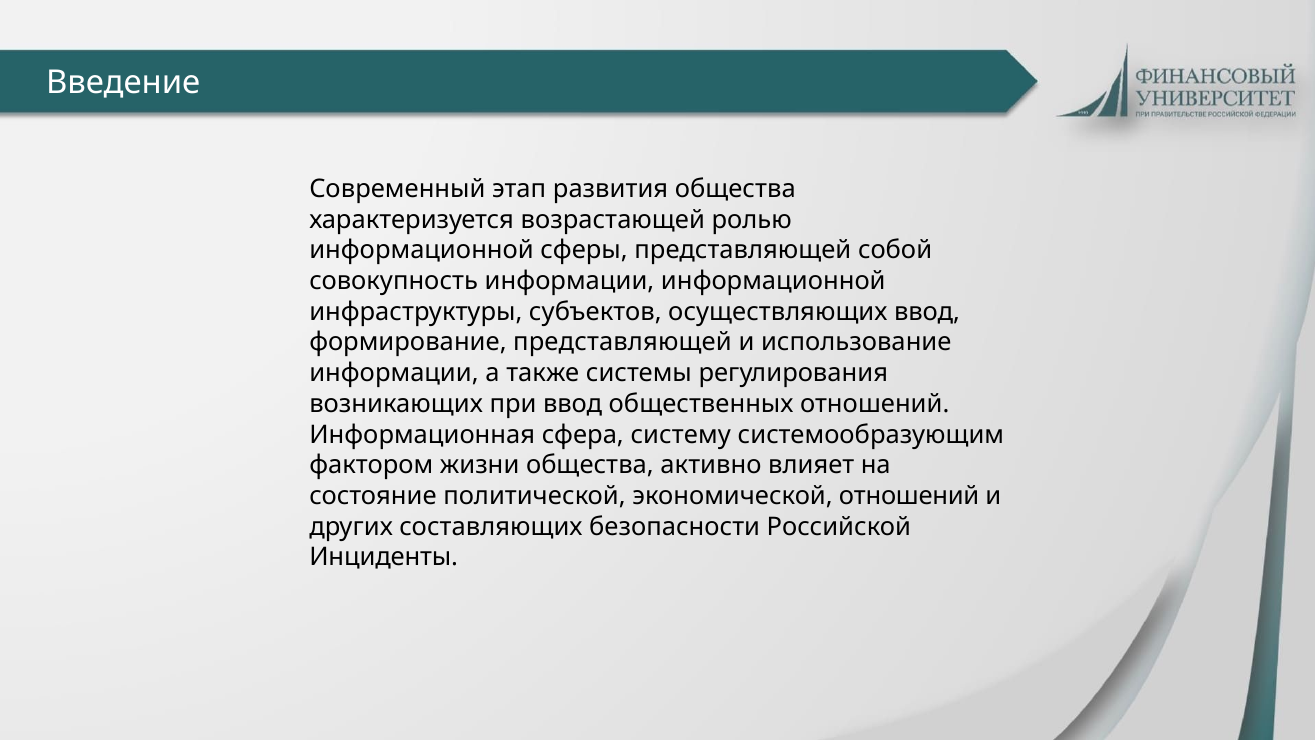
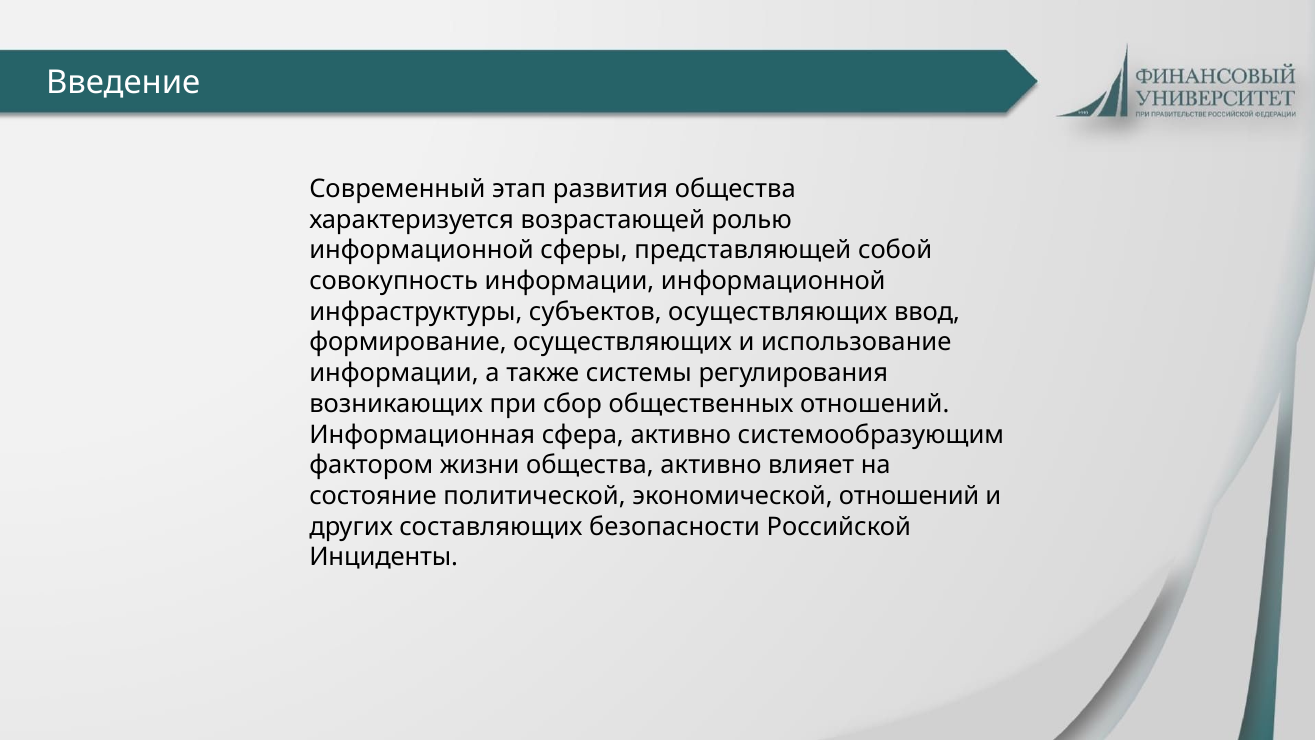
формирование представляющей: представляющей -> осуществляющих (623, 342)
при ввод: ввод -> сбор (573, 404)
сфера систему: систему -> активно (681, 434)
